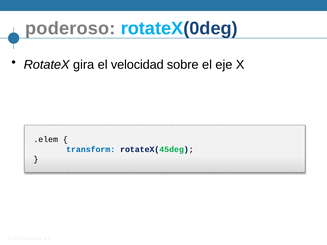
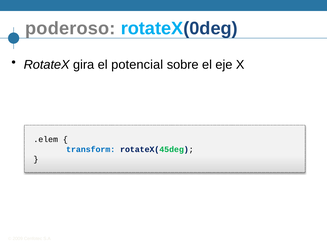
velocidad: velocidad -> potencial (137, 65)
